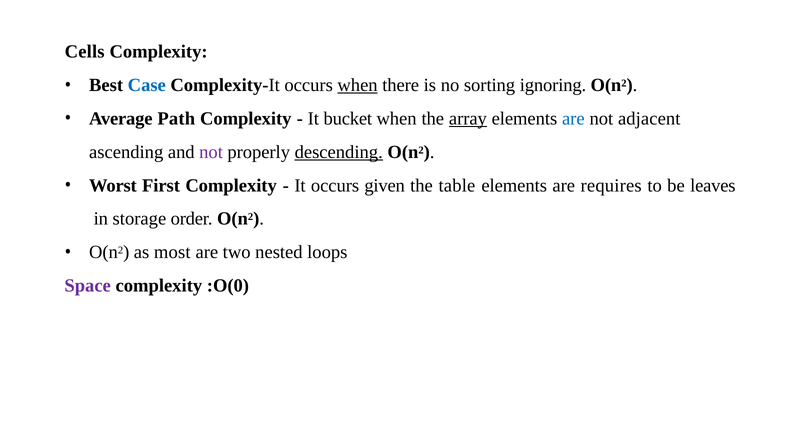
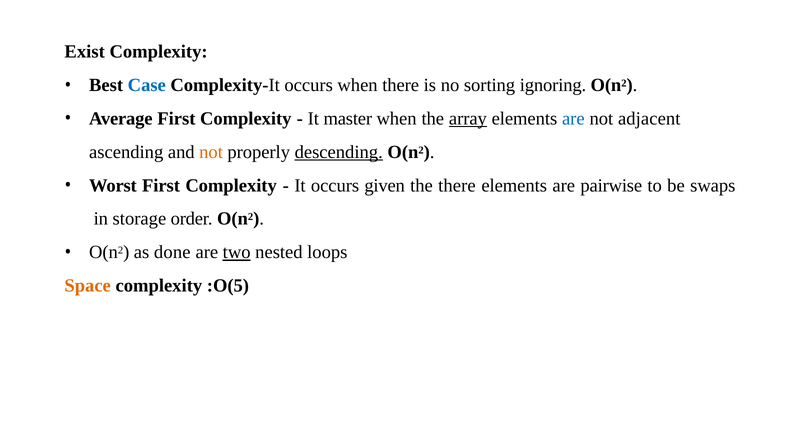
Cells: Cells -> Exist (85, 52)
when underline: present -> none (358, 85)
Average Path: Path -> First (176, 119)
bucket: bucket -> master (348, 119)
not colour: purple -> orange (211, 152)
the table: table -> there (457, 185)
requires: requires -> pairwise (611, 185)
leaves: leaves -> swaps (713, 185)
most: most -> done (172, 252)
two underline: none -> present (237, 252)
Space colour: purple -> orange (88, 286)
:O(0: :O(0 -> :O(5 (228, 286)
